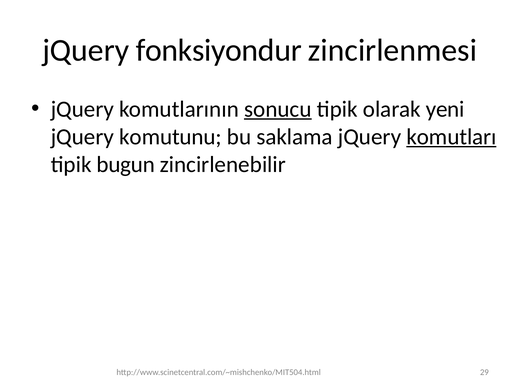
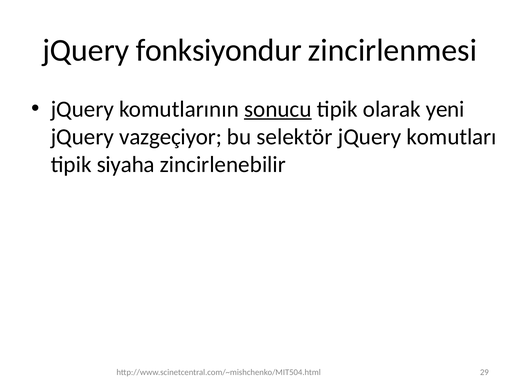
komutunu: komutunu -> vazgeçiyor (171, 137)
saklama: saklama -> selektör (294, 137)
komutları underline: present -> none (451, 137)
bugun: bugun -> siyaha (126, 165)
